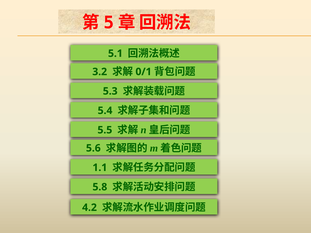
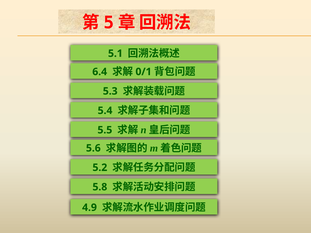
3.2: 3.2 -> 6.4 (100, 72)
1.1: 1.1 -> 5.2 (100, 168)
4.2: 4.2 -> 4.9 (89, 208)
